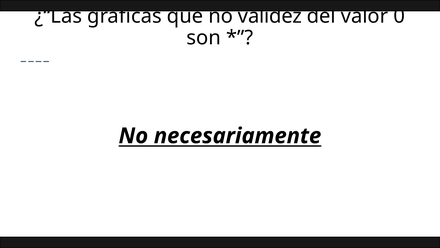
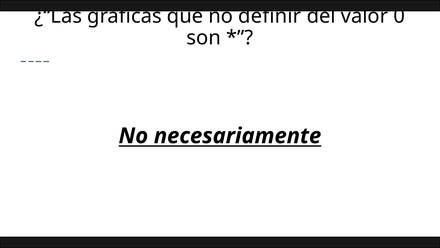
validez: validez -> definir (270, 16)
